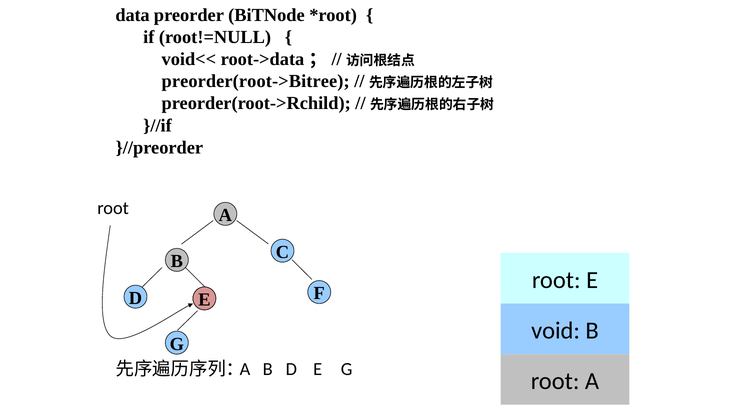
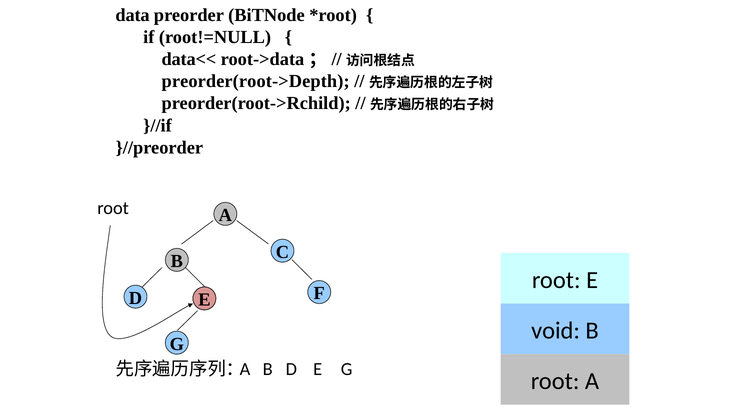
void<<: void<< -> data<< (189, 59)
preorder(root->Bitree: preorder(root->Bitree -> preorder(root->Depth (256, 81)
